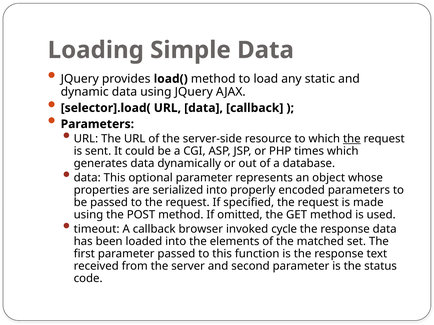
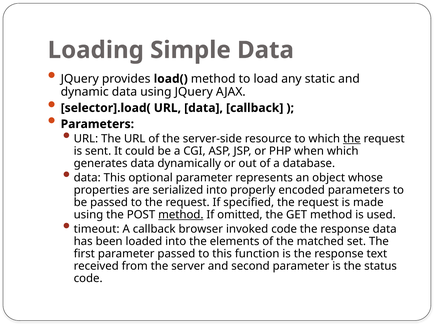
times: times -> when (309, 151)
method underline: none -> present (181, 215)
invoked cycle: cycle -> code (284, 229)
